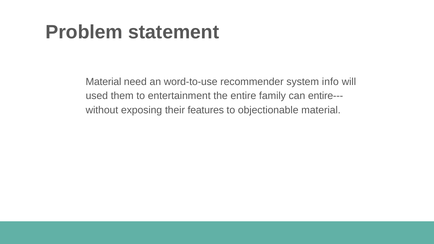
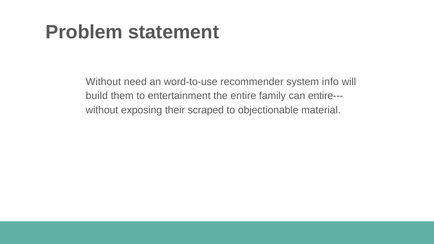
Material: Material -> Without (103, 82)
used: used -> build (97, 96)
features: features -> scraped (206, 110)
